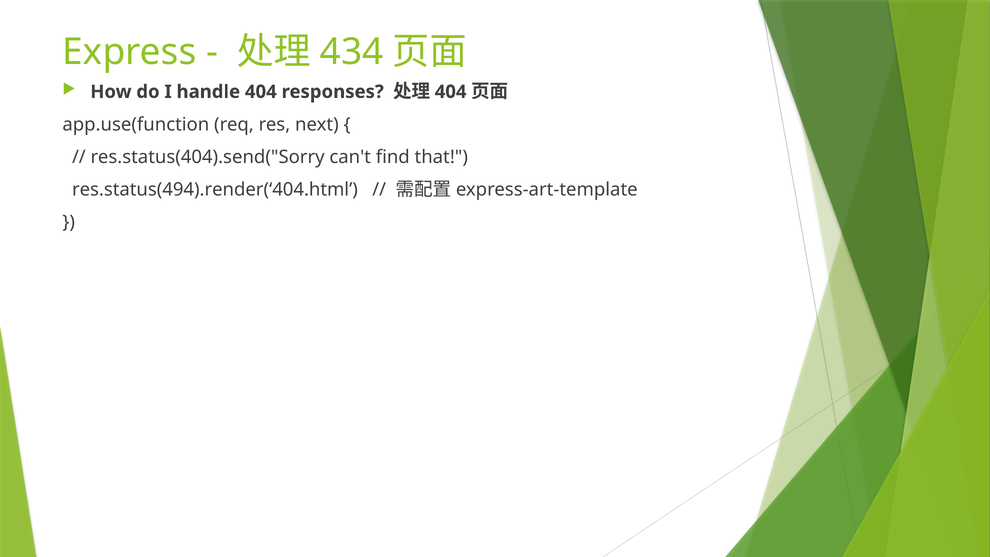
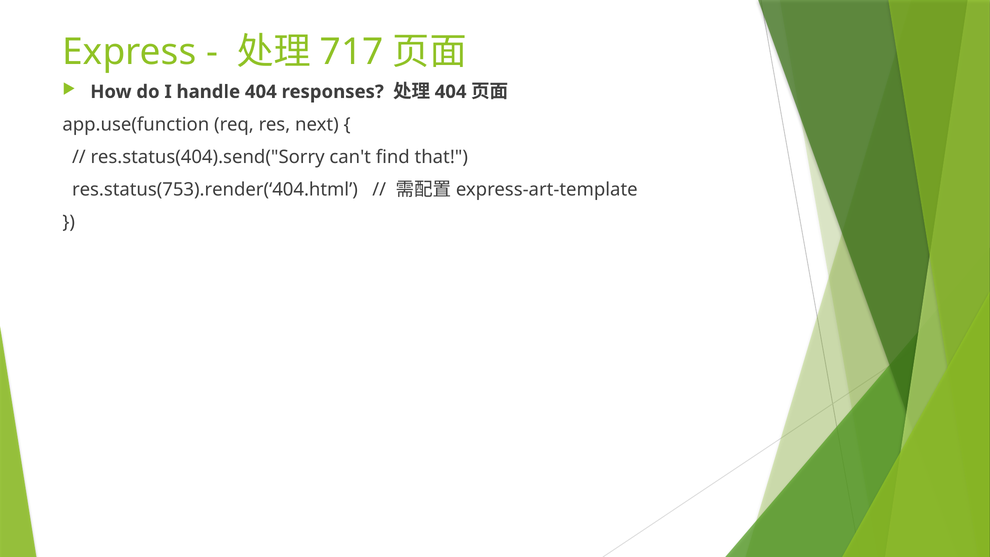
434: 434 -> 717 (352, 52)
res.status(494).render(‘404.html: res.status(494).render(‘404.html -> res.status(753).render(‘404.html (215, 190)
